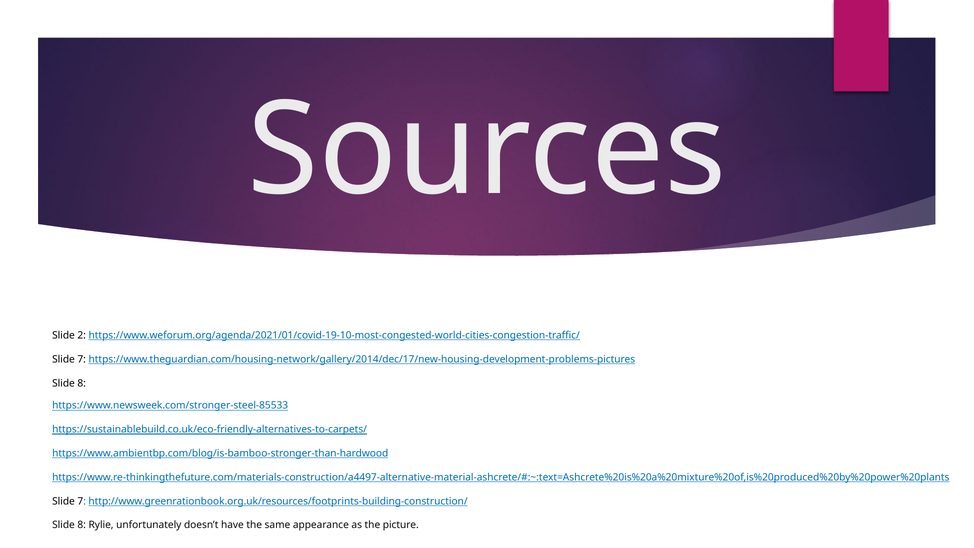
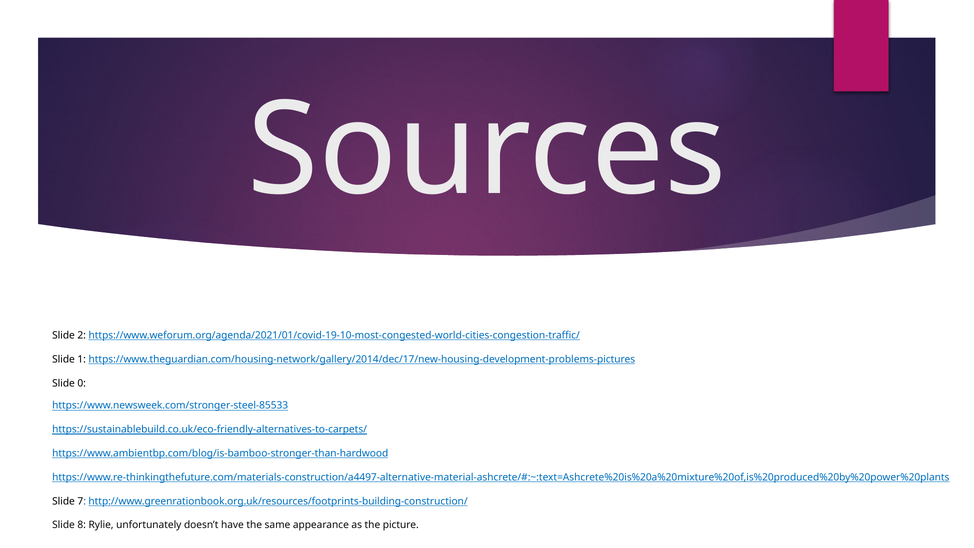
7: 7 -> 1 (82, 359)
8: 8 -> 0 (82, 383)
